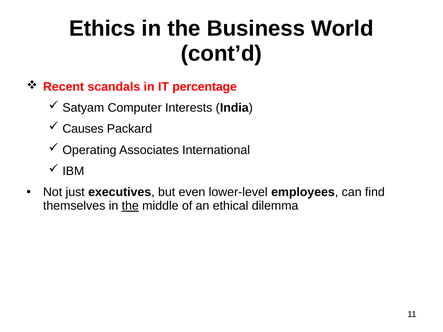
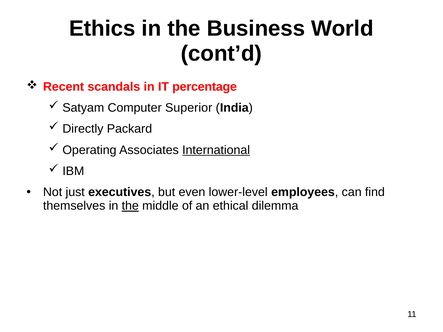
Interests: Interests -> Superior (189, 108)
Causes: Causes -> Directly (83, 129)
International underline: none -> present (216, 150)
